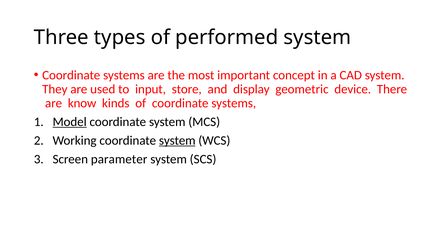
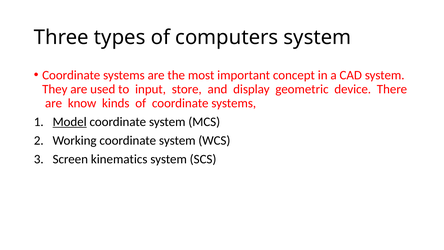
performed: performed -> computers (227, 37)
system underline: present -> none (177, 140)
parameter: parameter -> kinematics (119, 159)
